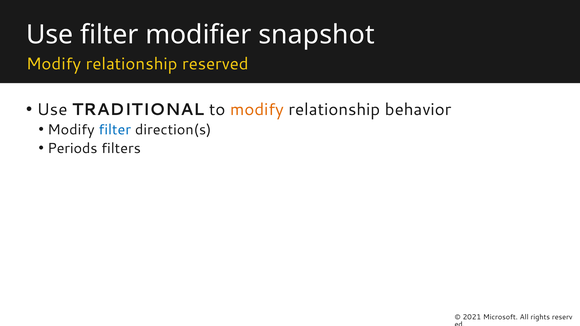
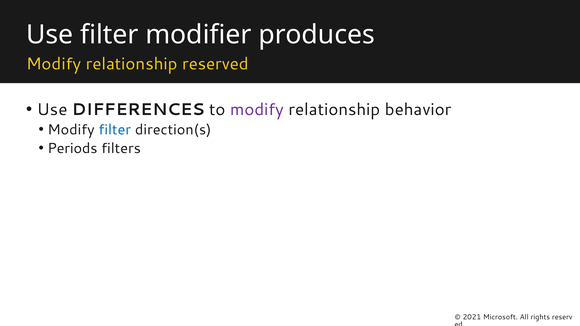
snapshot: snapshot -> produces (317, 35)
TRADITIONAL: TRADITIONAL -> DIFFERENCES (138, 110)
modify colour: orange -> purple (257, 110)
